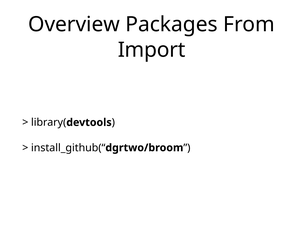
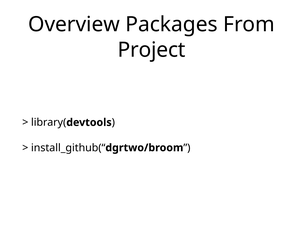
Import: Import -> Project (152, 50)
